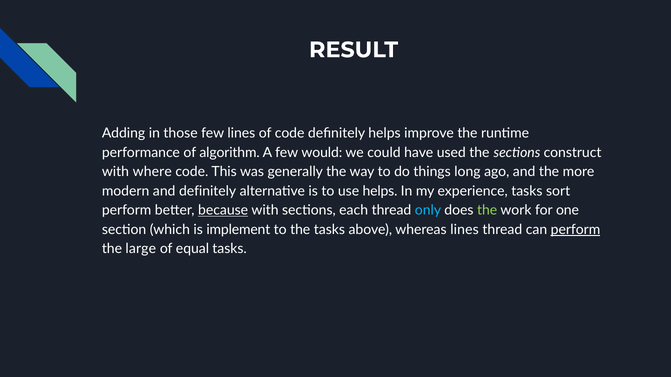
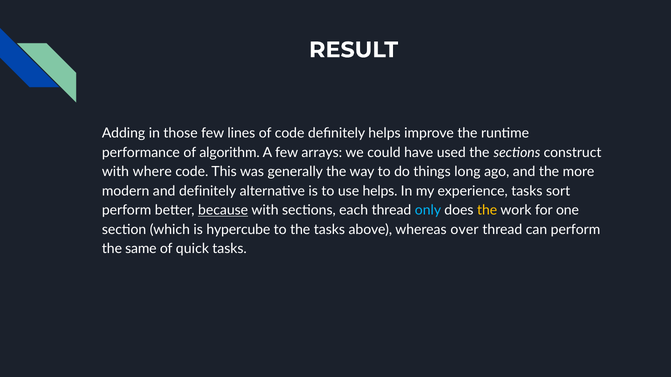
would: would -> arrays (322, 153)
the colour: light green -> yellow (487, 211)
implement: implement -> hypercube (238, 230)
whereas lines: lines -> over (464, 230)
perform underline: present -> none (575, 230)
large: large -> same (141, 249)
equal: equal -> quick (192, 249)
